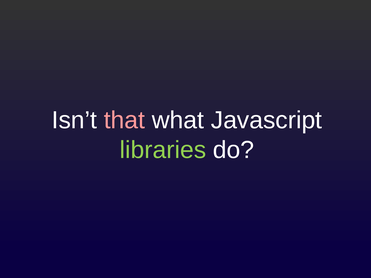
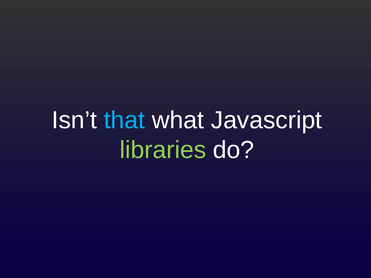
that colour: pink -> light blue (124, 120)
